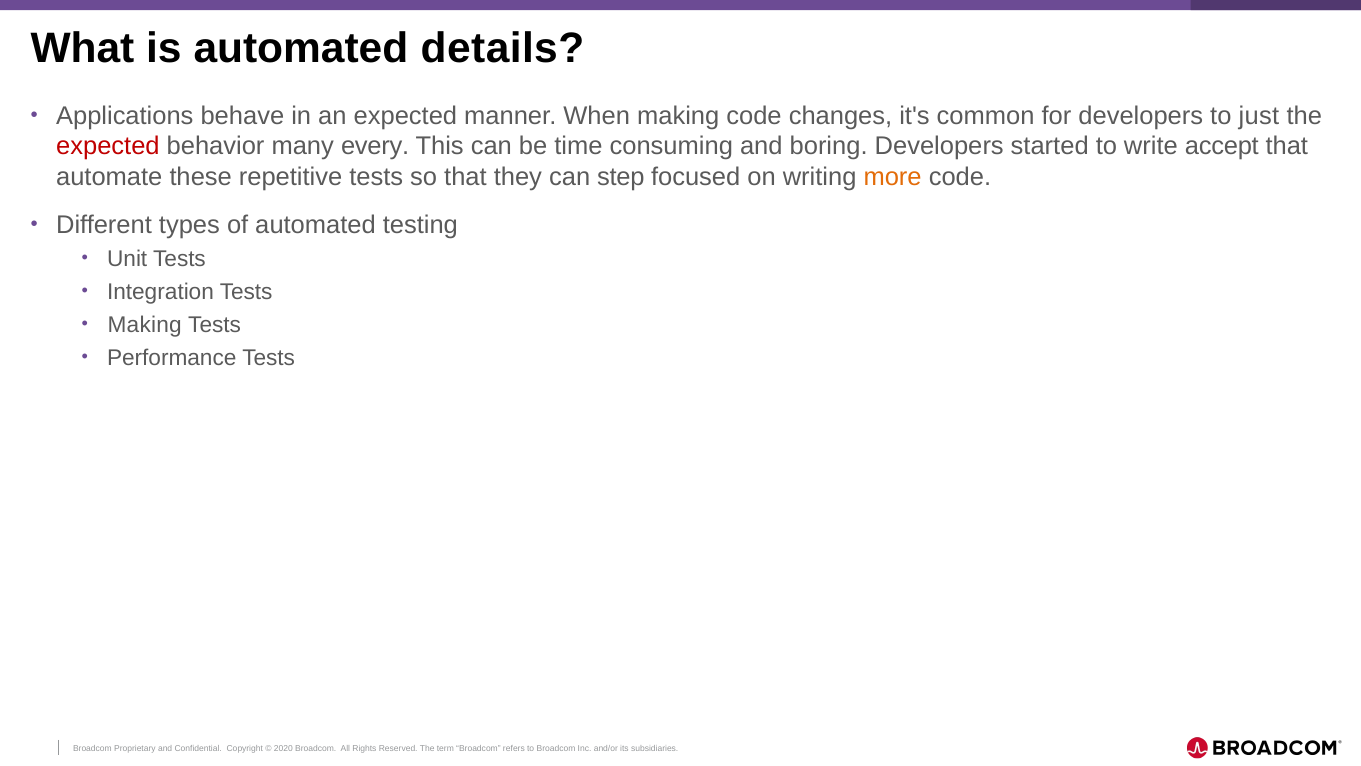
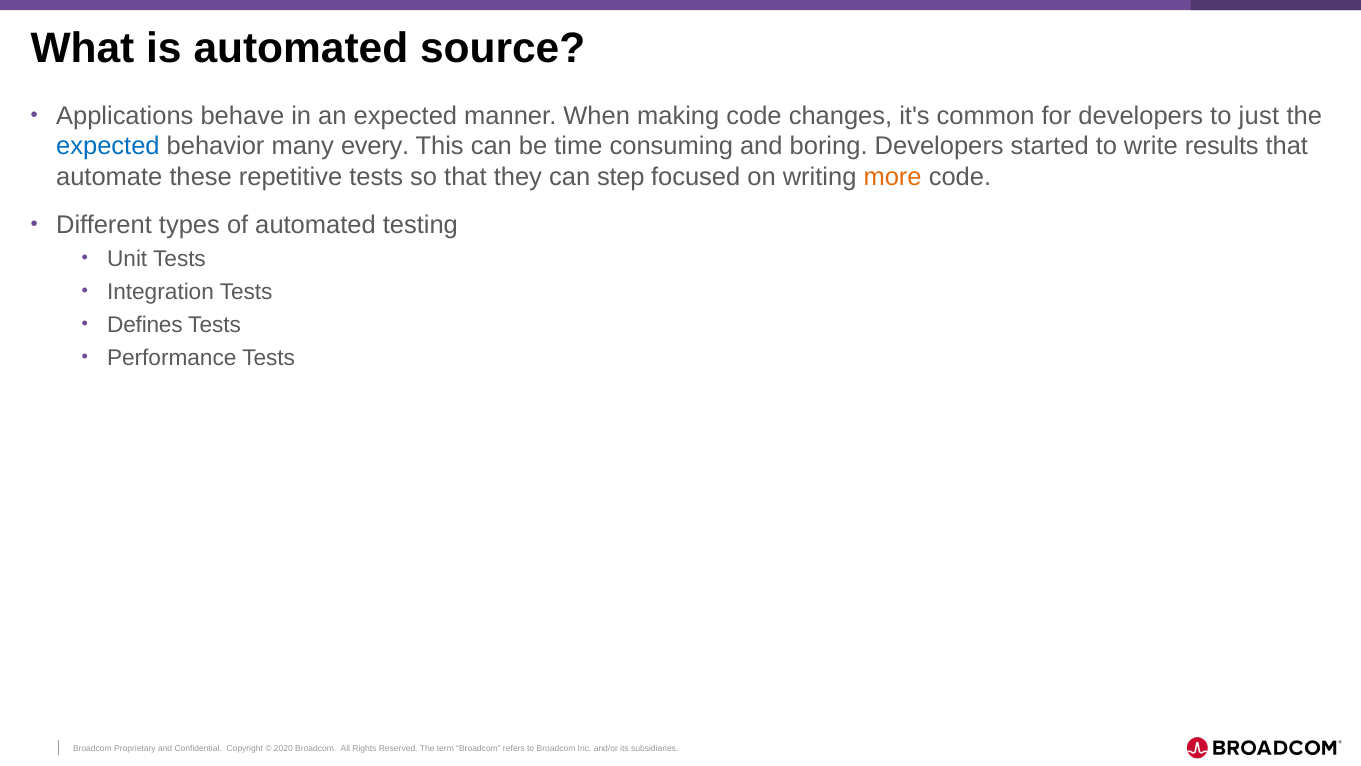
details: details -> source (503, 48)
expected colour: red -> blue (108, 146)
accept: accept -> results (1222, 146)
Making: Making -> Defines (145, 325)
